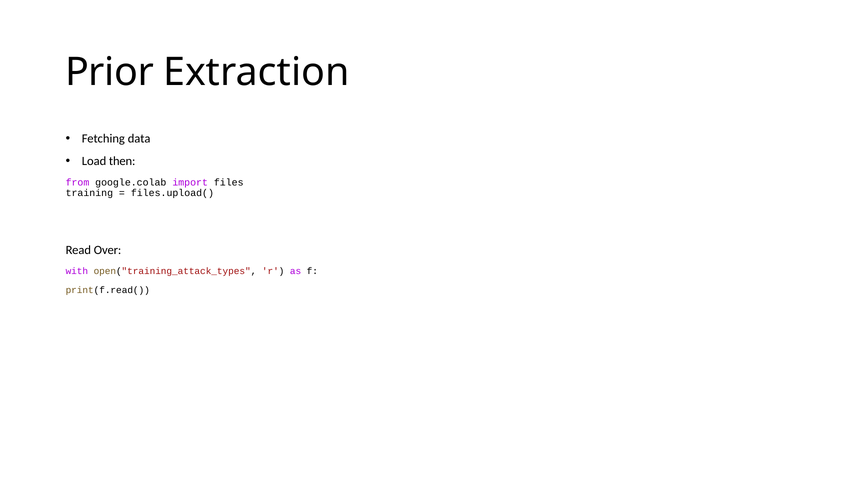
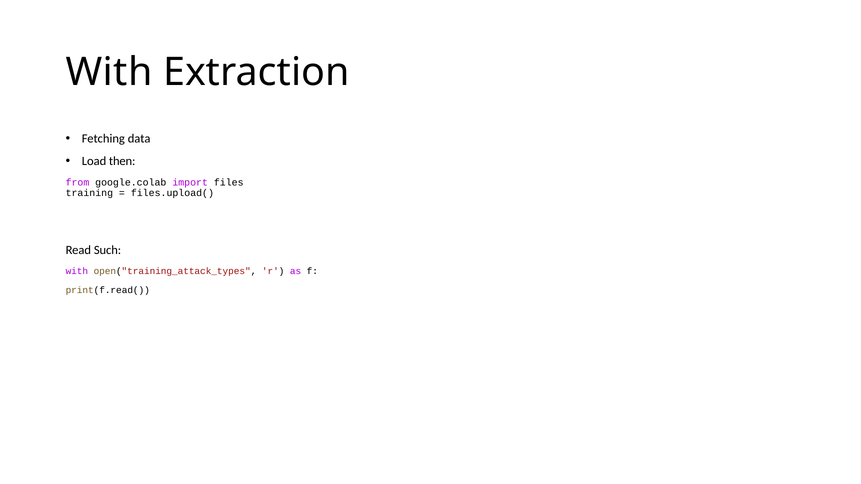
Prior: Prior -> With (109, 72)
Over: Over -> Such (108, 250)
